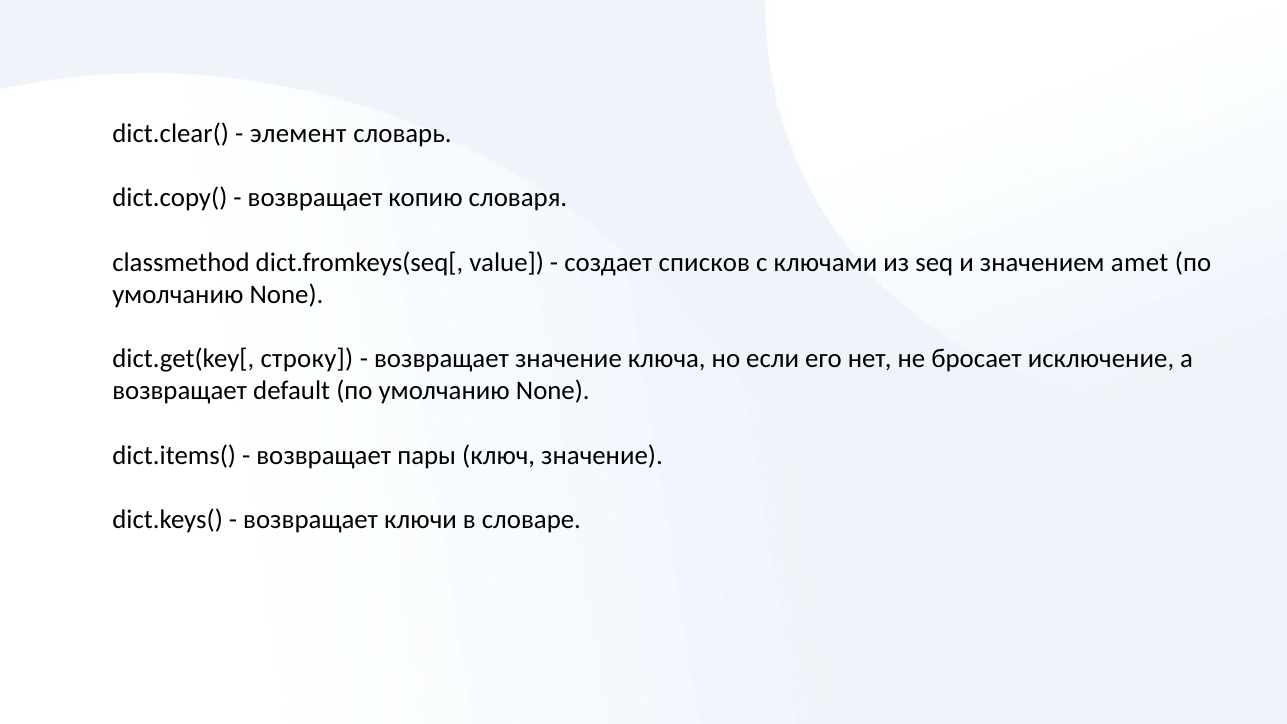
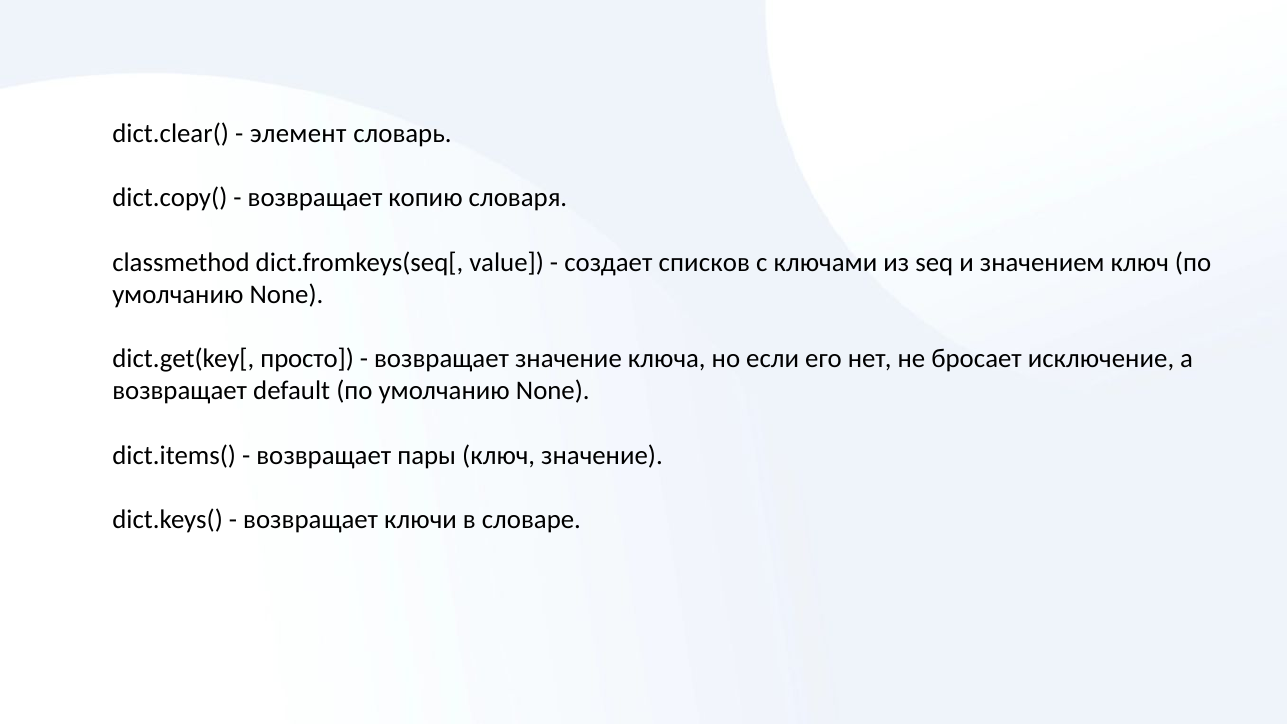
значением amet: amet -> ключ (1140, 262)
строку: строку -> просто (307, 359)
